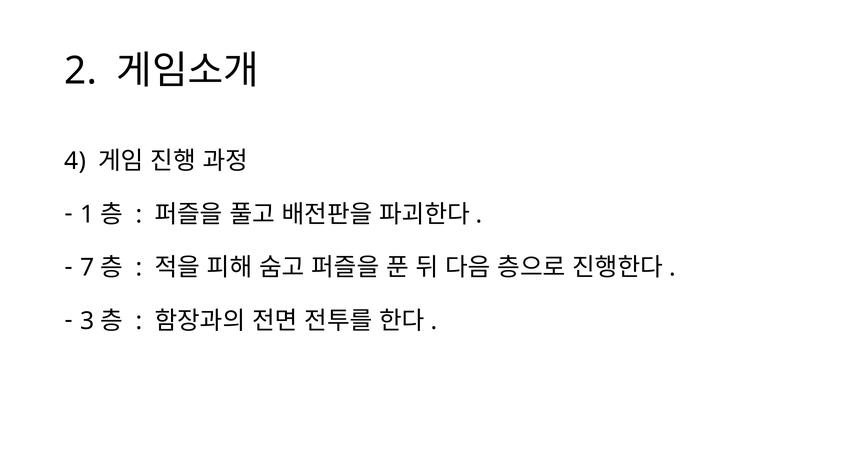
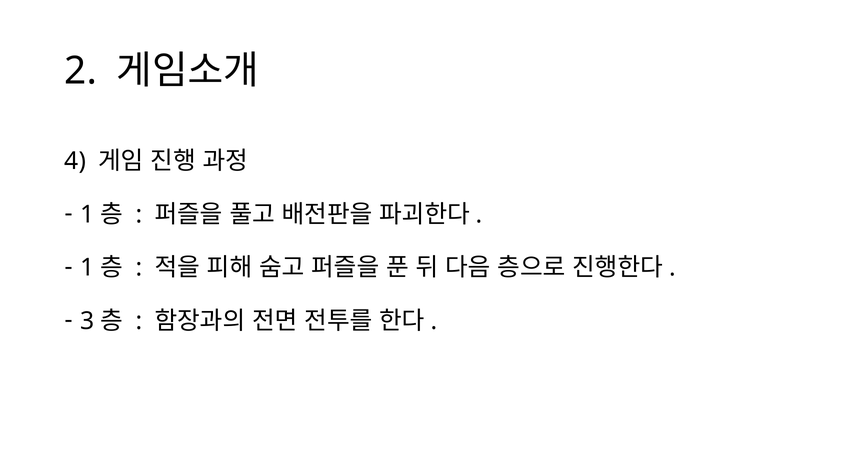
7: 7 -> 1 (87, 268)
